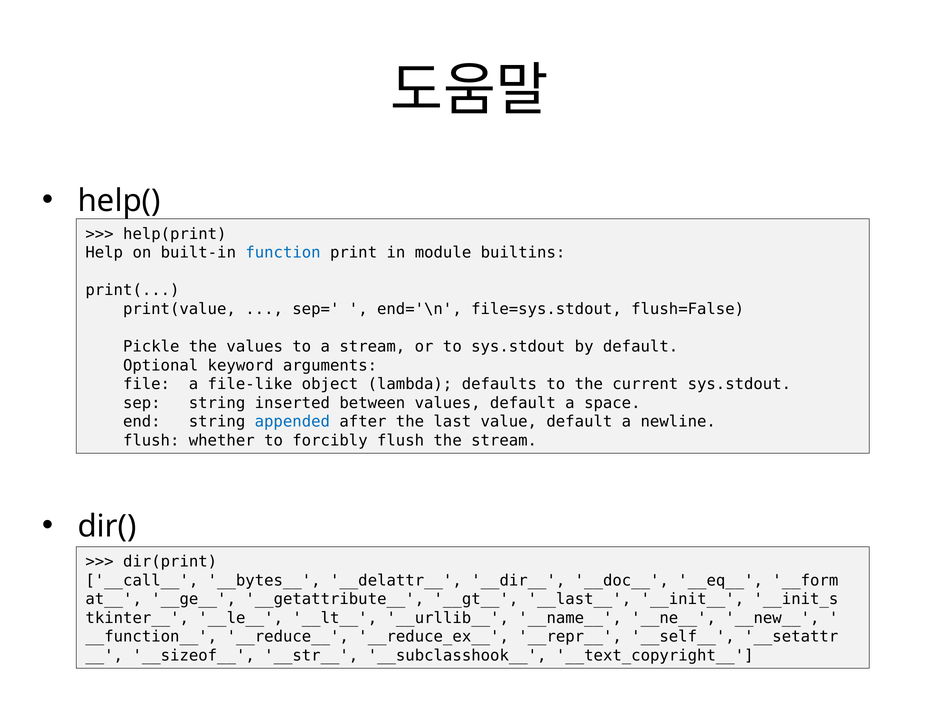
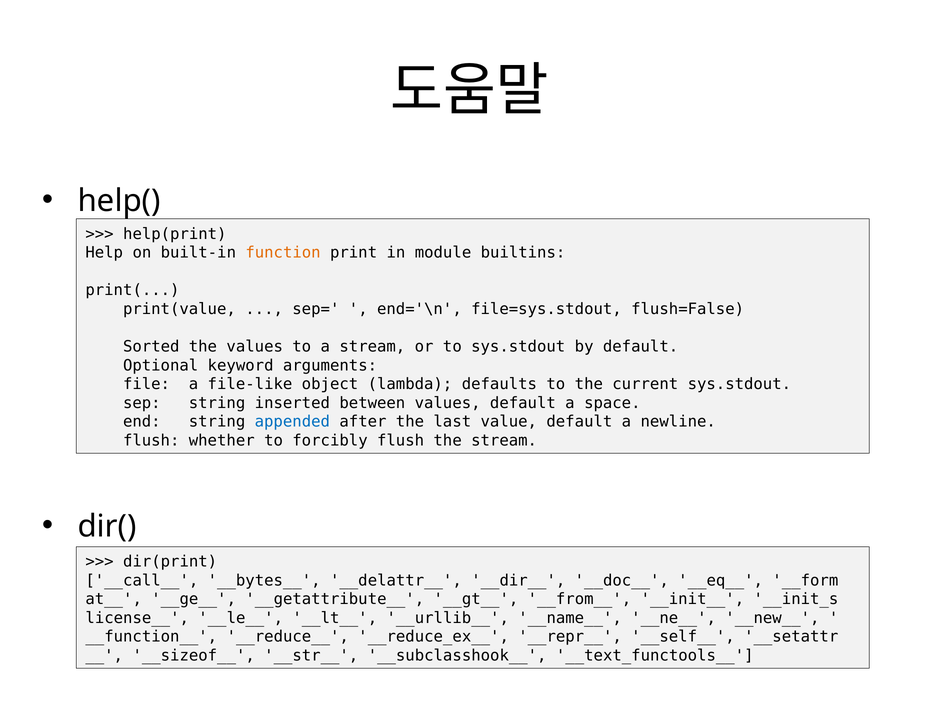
function colour: blue -> orange (283, 253)
Pickle: Pickle -> Sorted (151, 347)
__last__: __last__ -> __from__ (579, 599)
tkinter__: tkinter__ -> license__ (137, 618)
__text_copyright__: __text_copyright__ -> __text_functools__ (655, 656)
